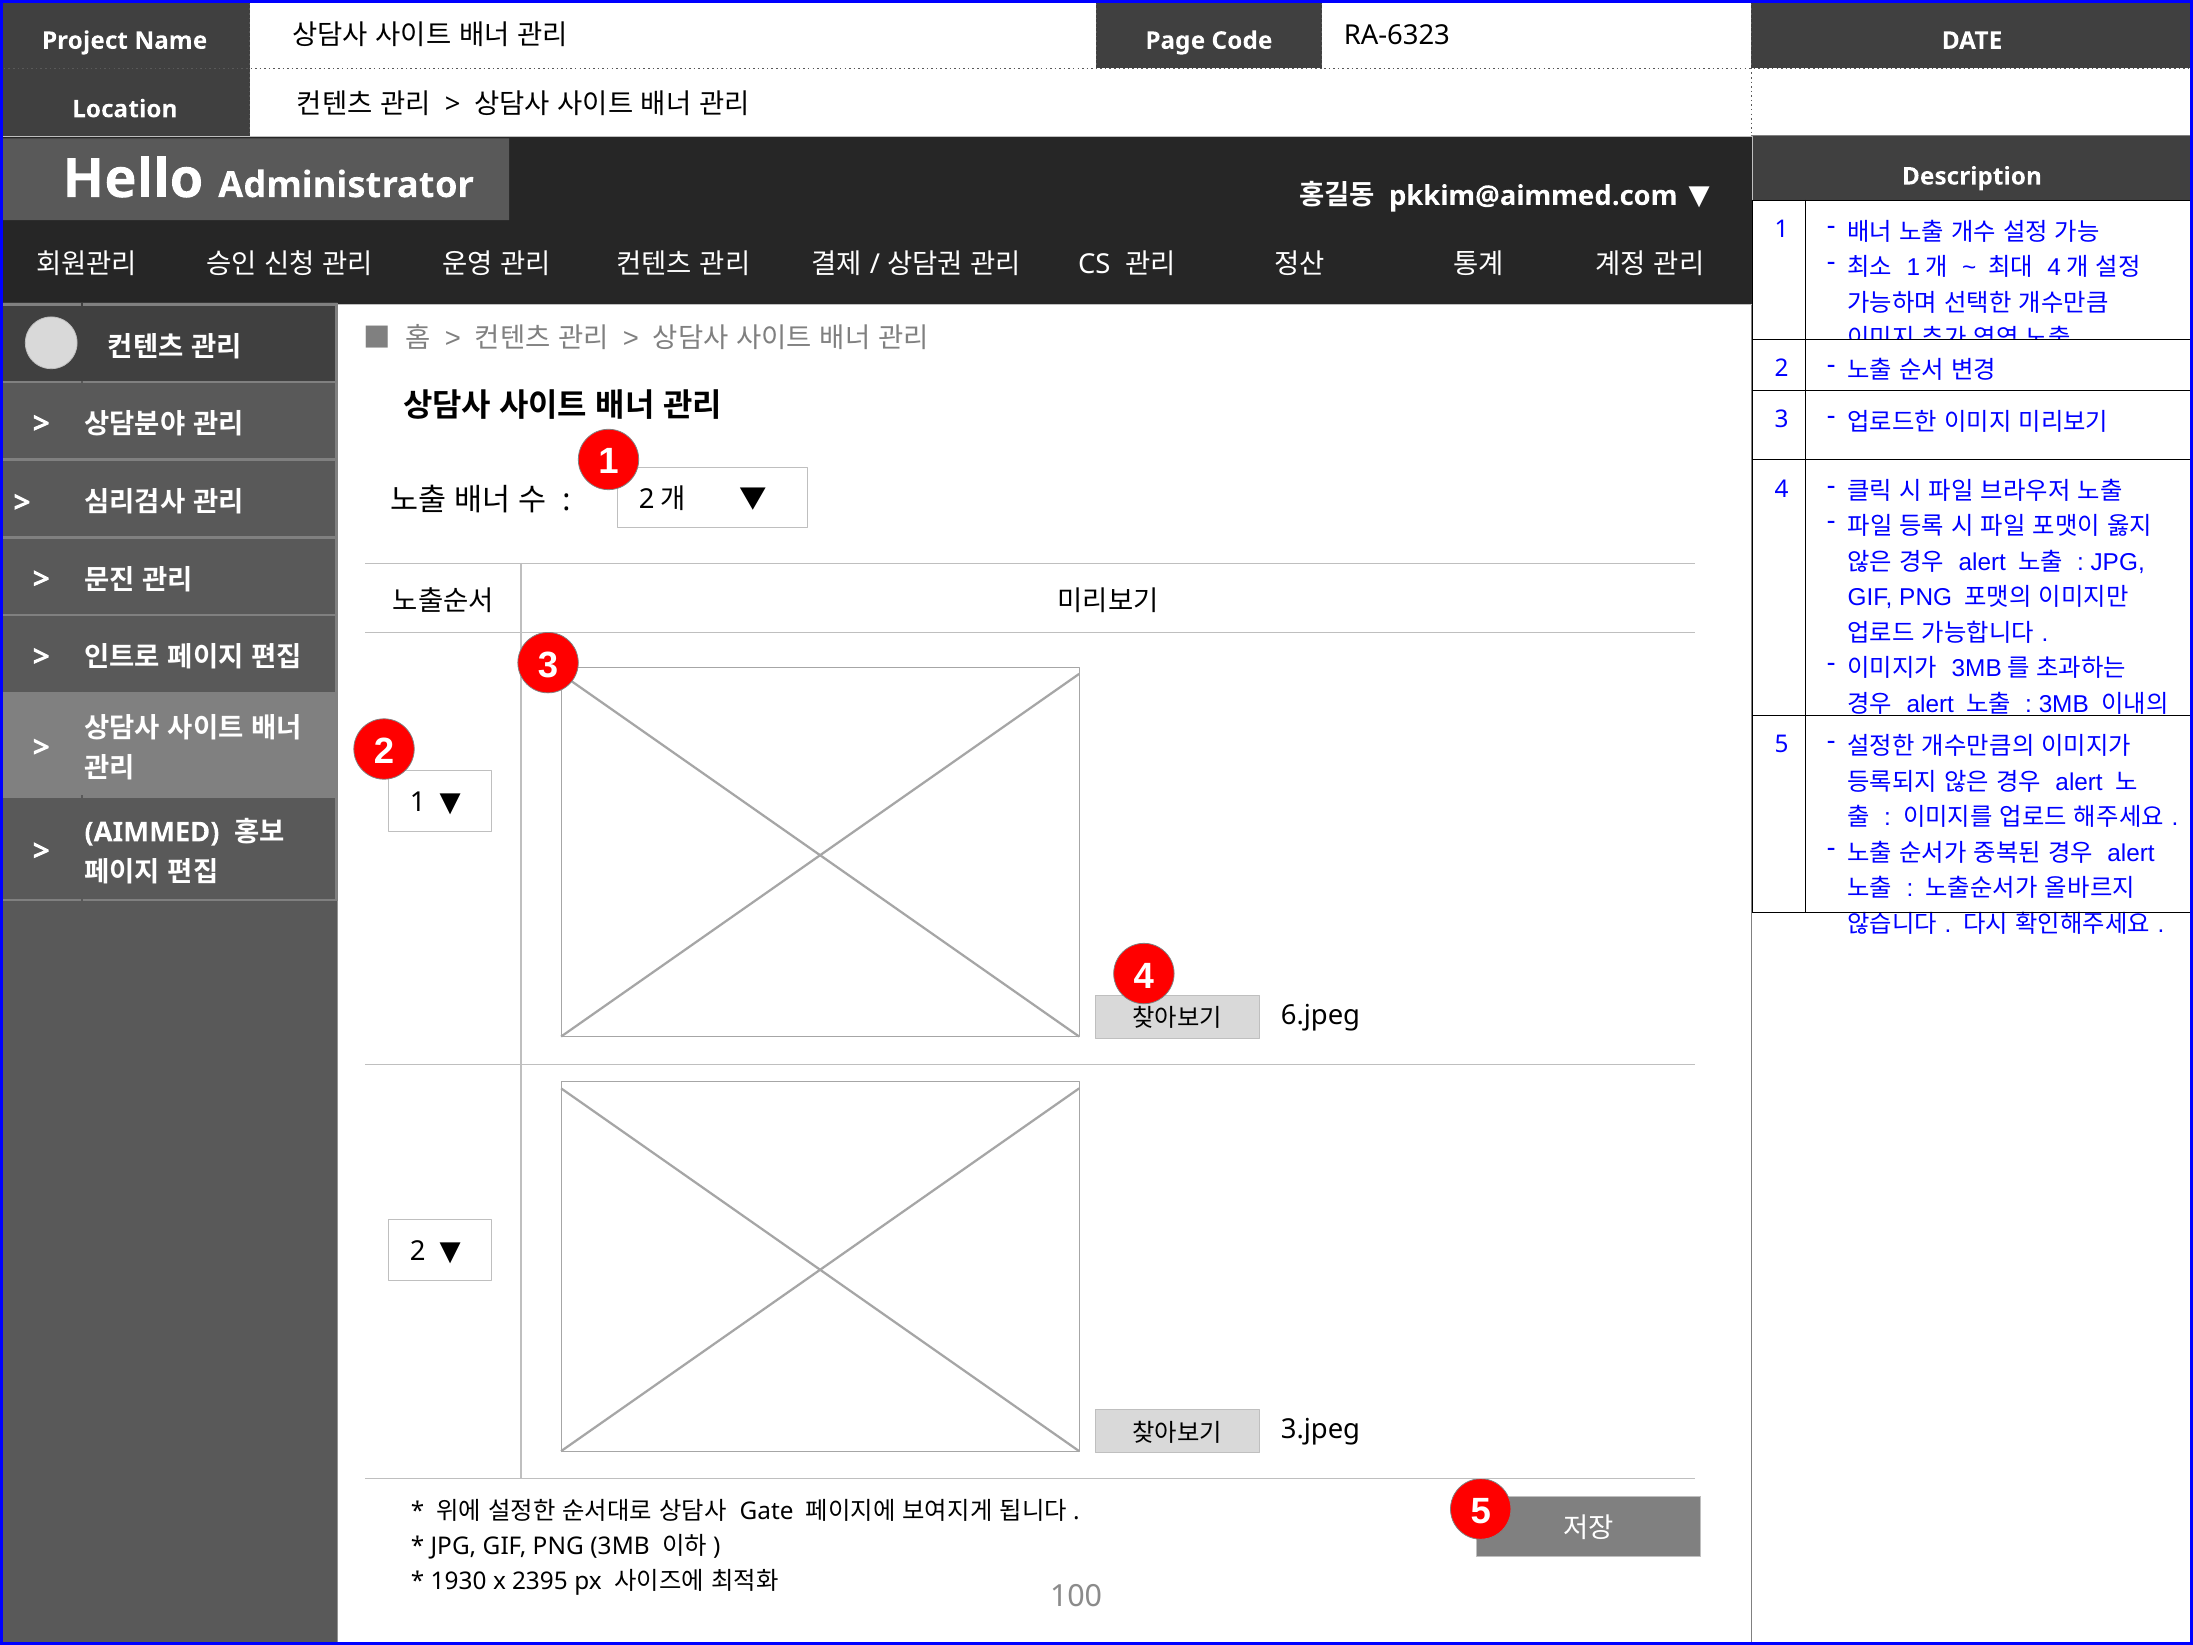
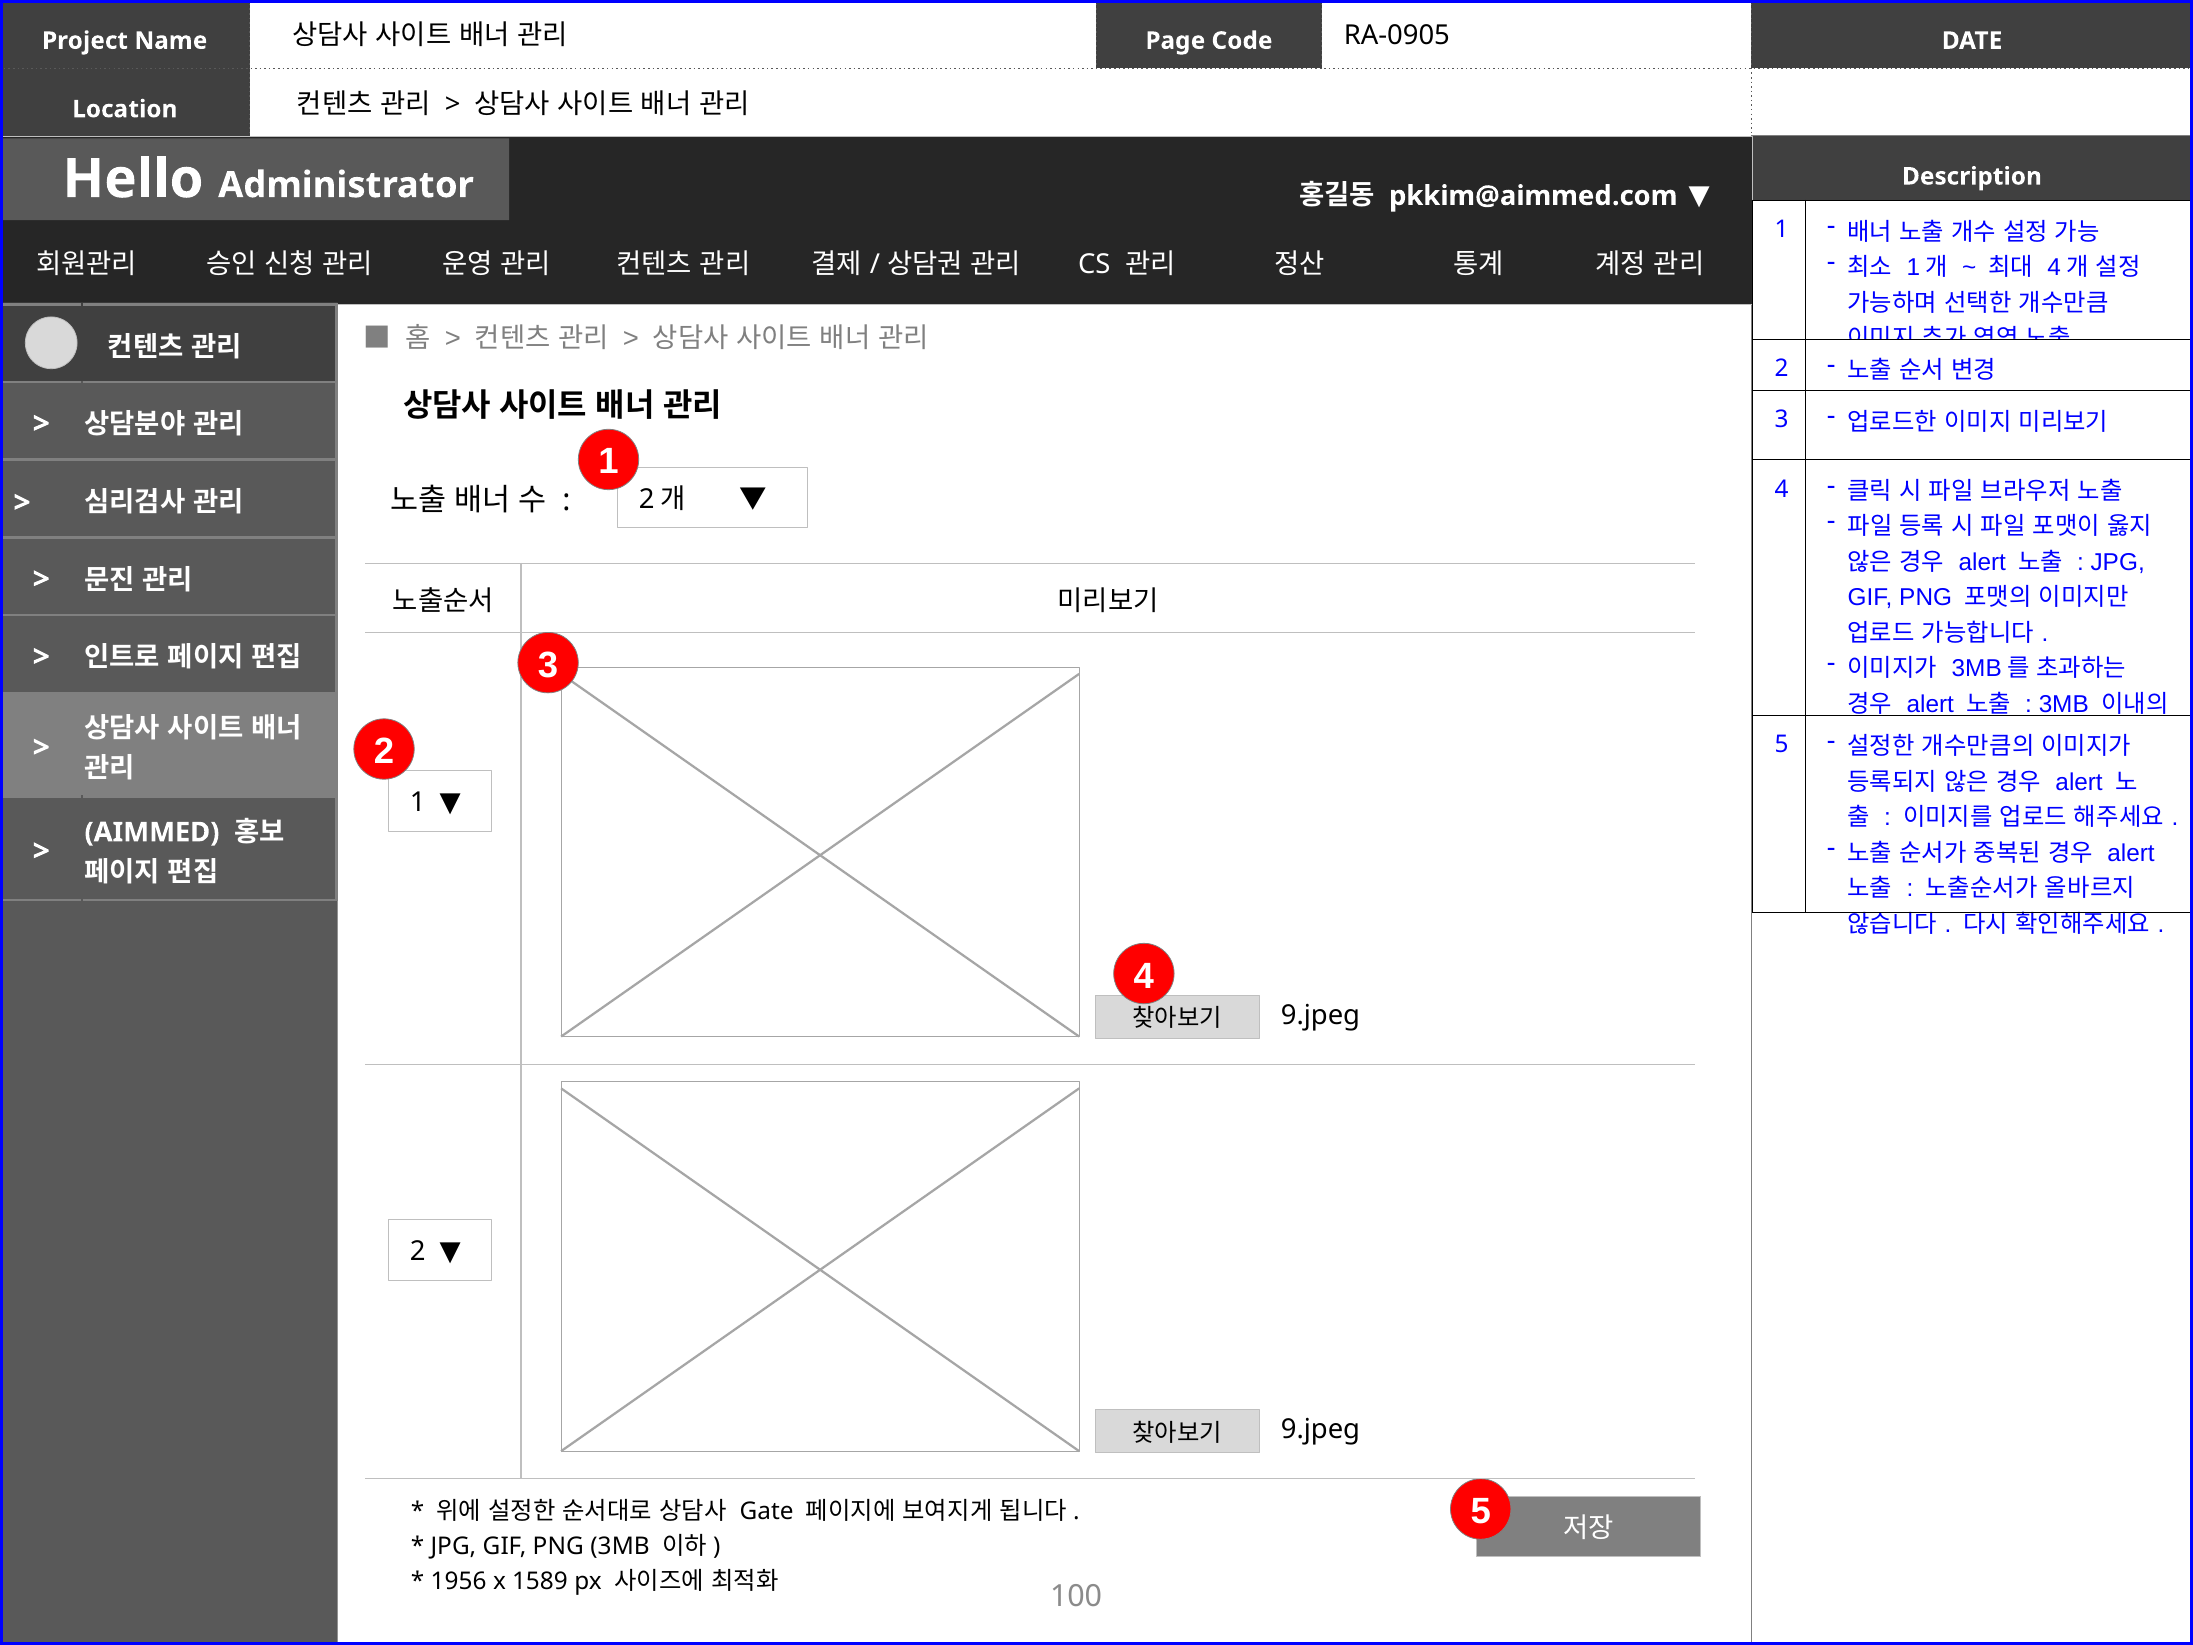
RA-6323: RA-6323 -> RA-0905 (1397, 36)
6.jpeg: 6.jpeg -> 9.jpeg (1321, 1015)
3.jpeg: 3.jpeg -> 9.jpeg (1321, 1430)
1930: 1930 -> 1956 (459, 1581)
2395: 2395 -> 1589 (540, 1581)
